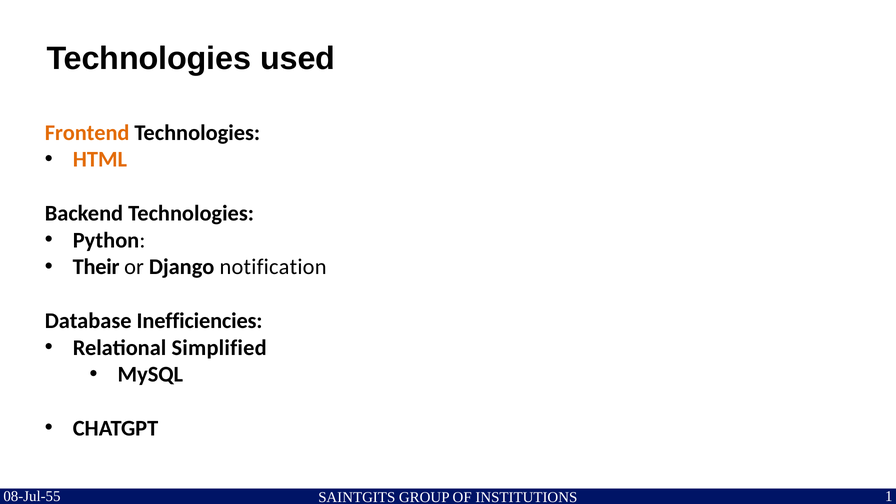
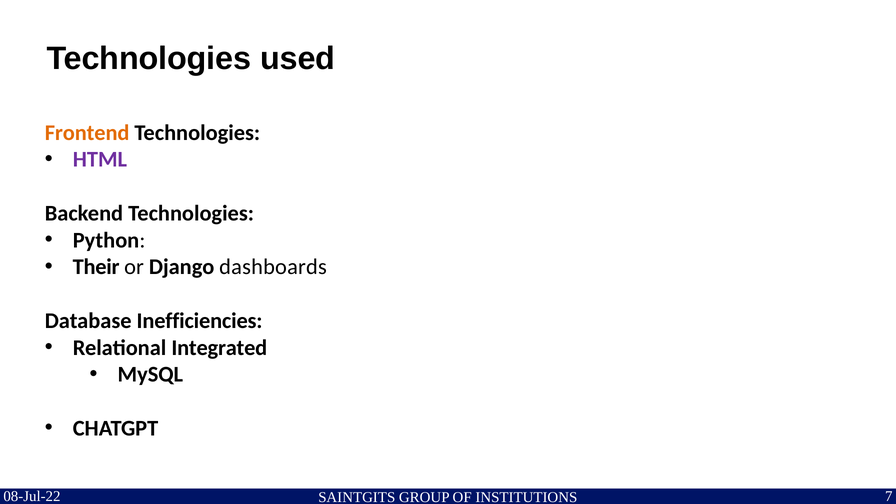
HTML colour: orange -> purple (100, 159)
notification: notification -> dashboards (273, 267)
Simplified: Simplified -> Integrated (219, 348)
08-Jul-55: 08-Jul-55 -> 08-Jul-22 (32, 497)
1: 1 -> 7 (889, 497)
